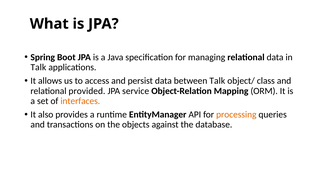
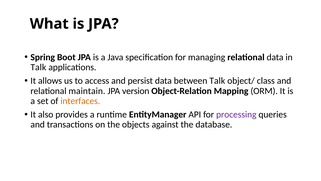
provided: provided -> maintain (87, 91)
service: service -> version (136, 91)
processing colour: orange -> purple (236, 114)
